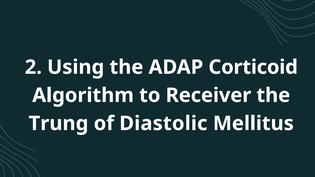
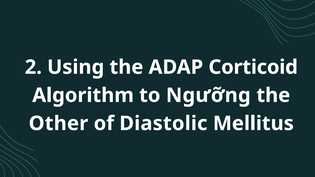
Receiver: Receiver -> Ngưỡng (208, 95)
Trung: Trung -> Other (58, 124)
